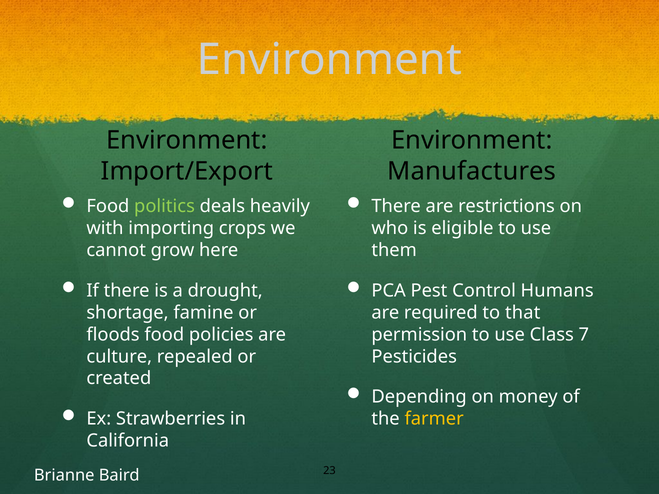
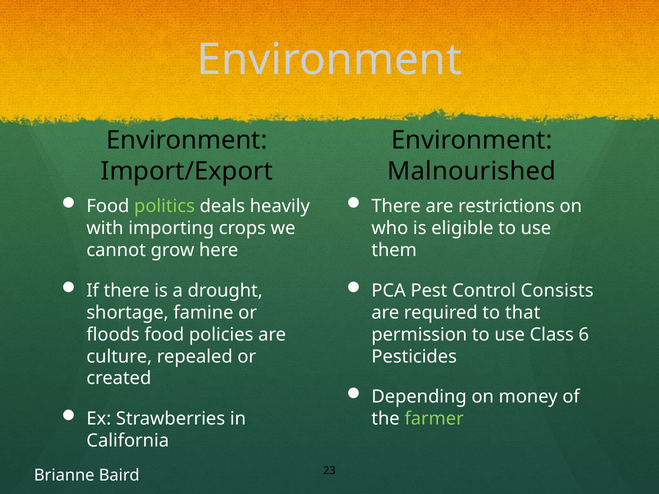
Manufactures: Manufactures -> Malnourished (472, 171)
Humans: Humans -> Consists (557, 291)
7: 7 -> 6 (584, 335)
farmer colour: yellow -> light green (434, 419)
